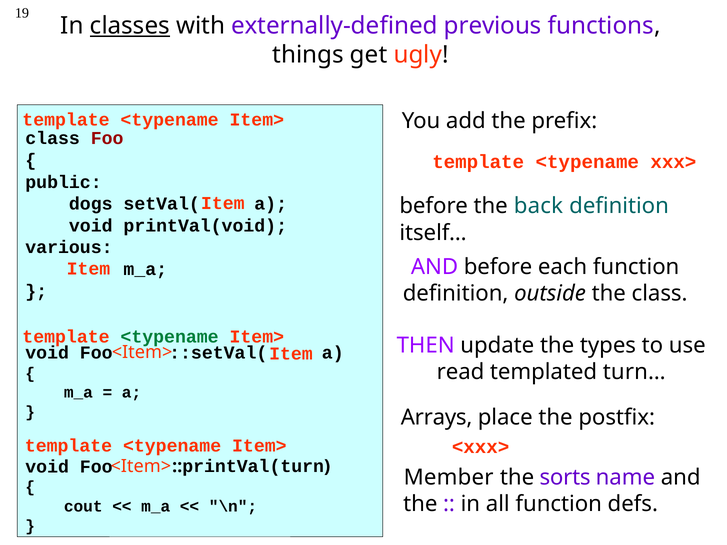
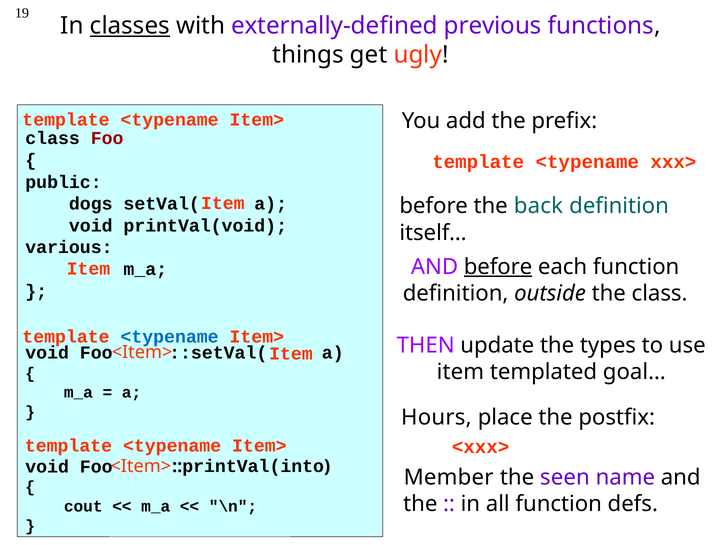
before underline: none -> present (498, 267)
<typename colour: green -> blue (170, 337)
read: read -> item (460, 372)
turn…: turn… -> goal… (634, 372)
Arrays: Arrays -> Hours (436, 418)
printVal(turn: printVal(turn -> printVal(into (253, 466)
sorts: sorts -> seen (565, 478)
